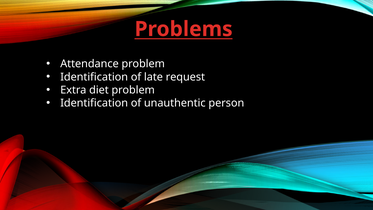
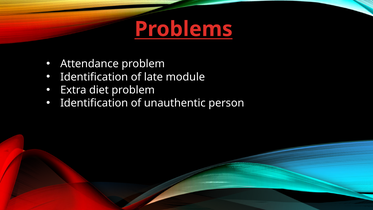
request: request -> module (185, 77)
